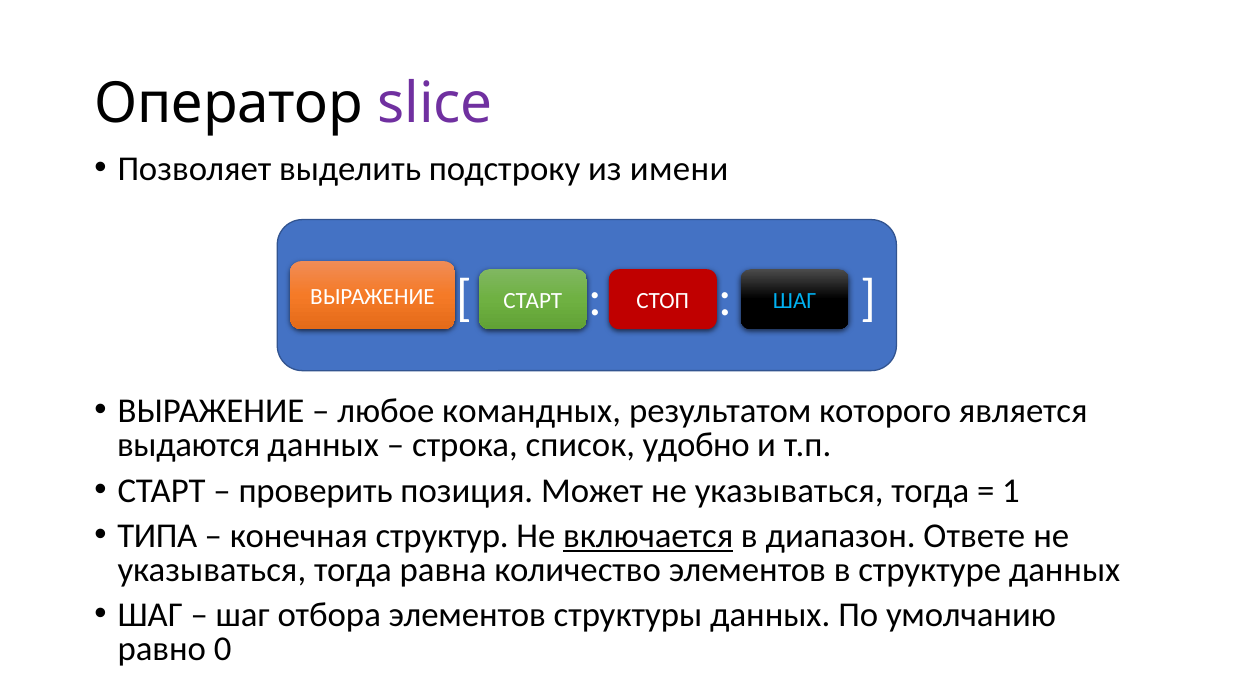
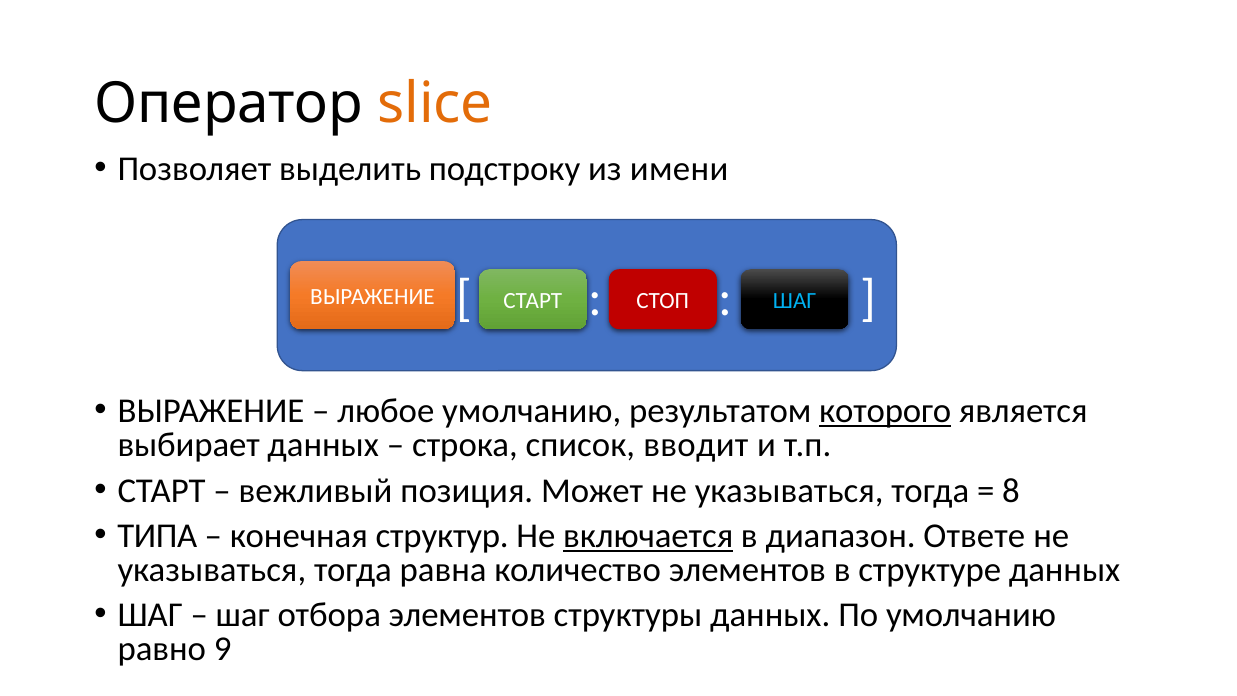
slice colour: purple -> orange (435, 104)
любое командных: командных -> умолчанию (532, 411)
которого underline: none -> present (885, 411)
выдаются: выдаются -> выбирает (189, 445)
удобно: удобно -> вводит (696, 445)
проверить: проверить -> вежливый (316, 490)
1: 1 -> 8 (1011, 490)
0: 0 -> 9 (223, 649)
